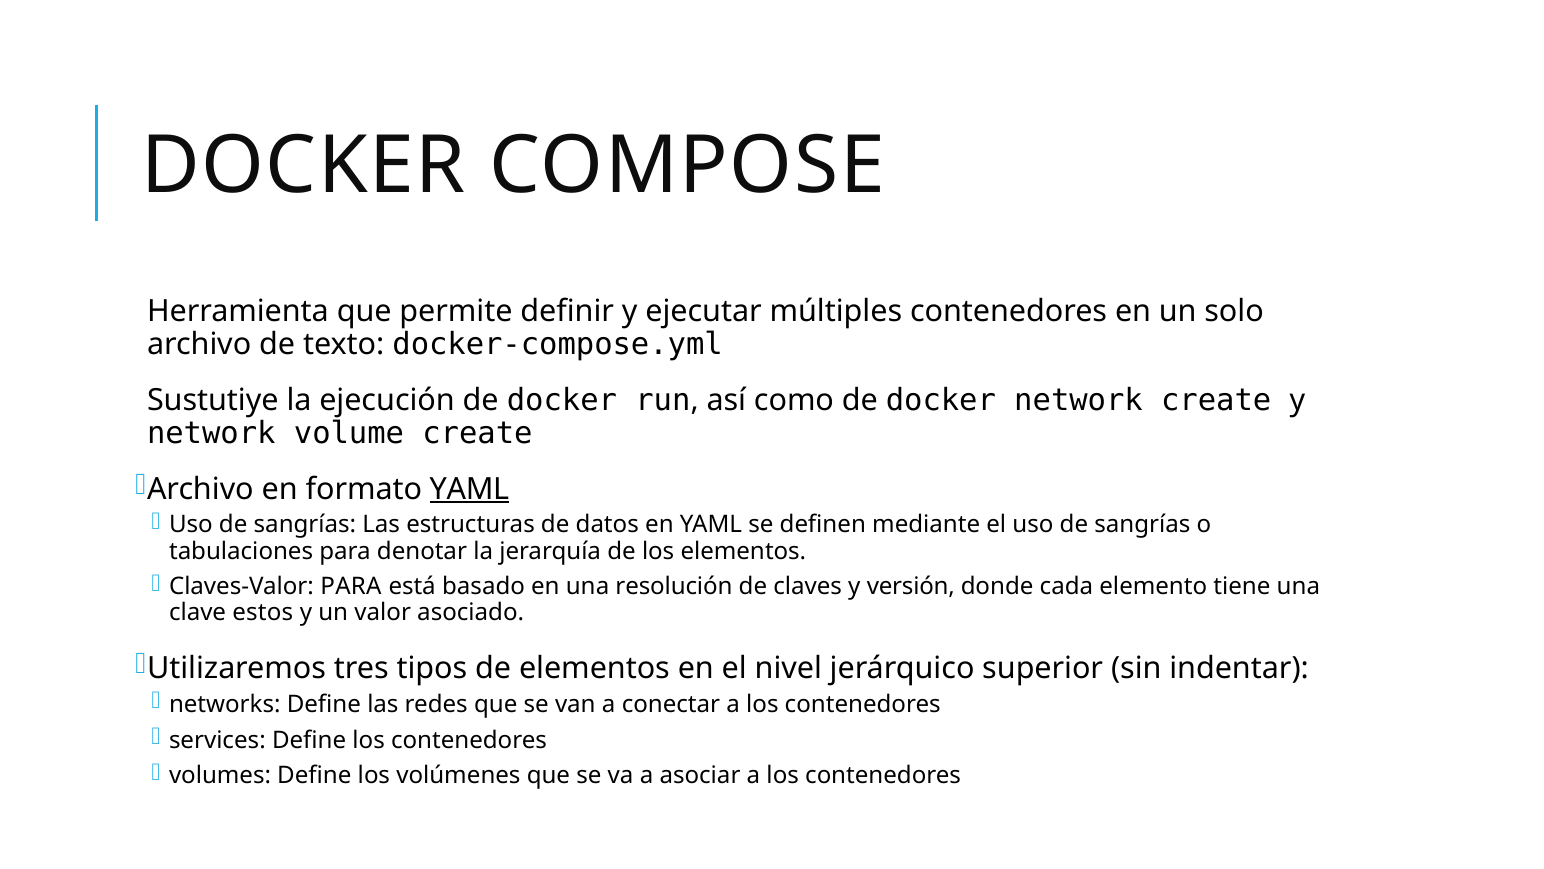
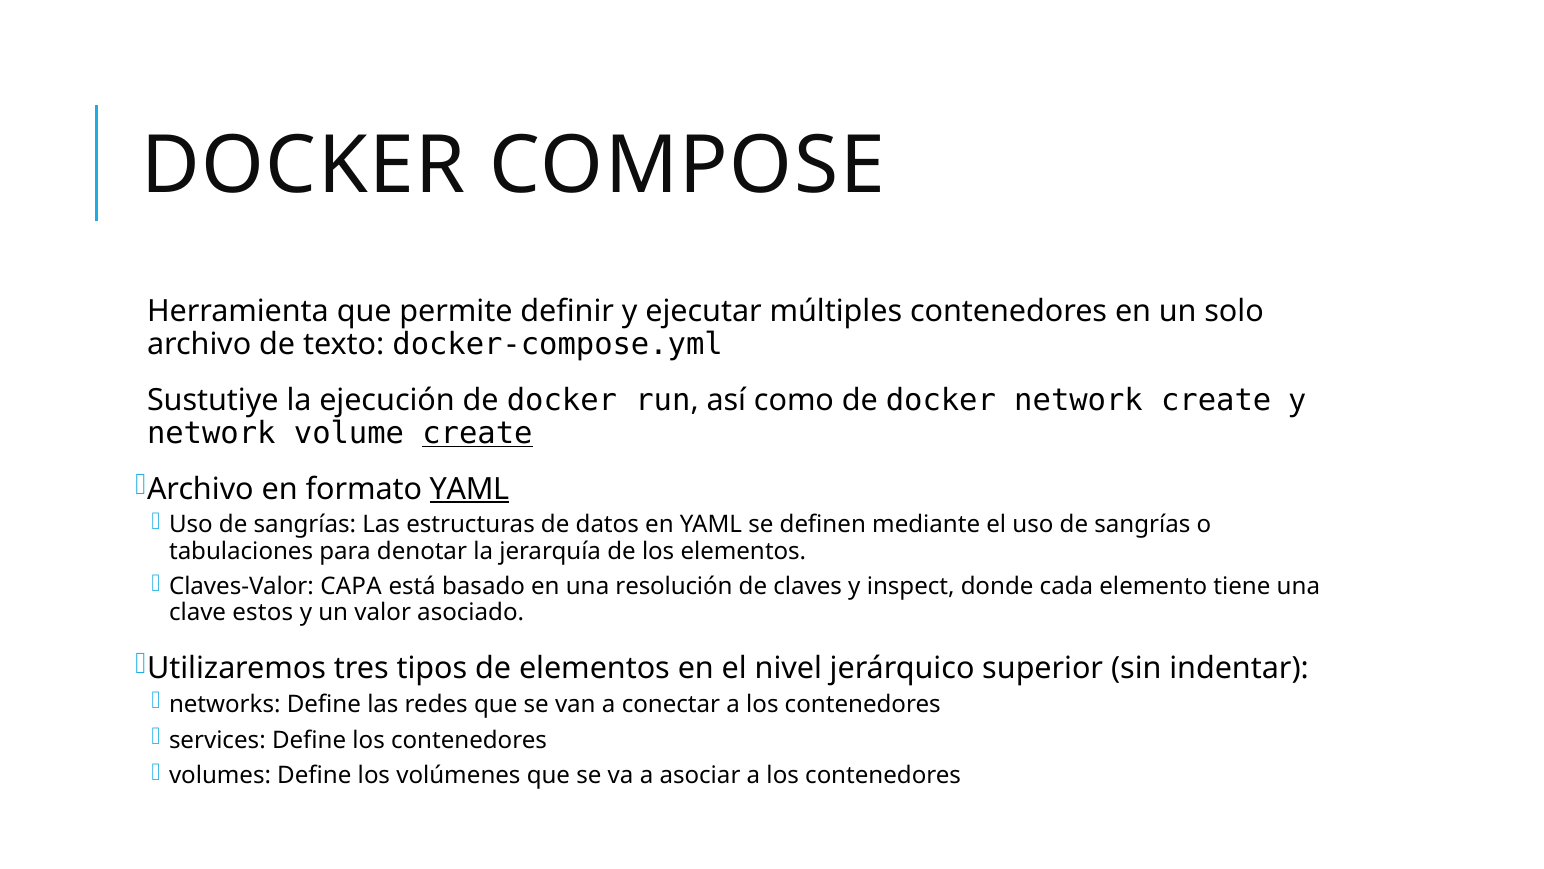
create underline: none -> present (477, 433)
Claves-Valor PARA: PARA -> CAPA (351, 587)
versión: versión -> inspect (911, 587)
